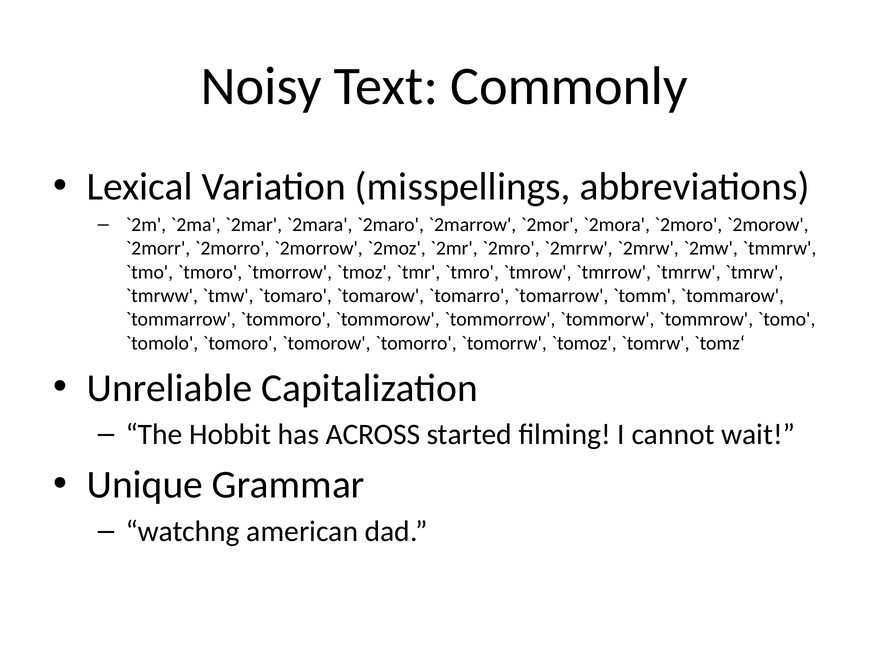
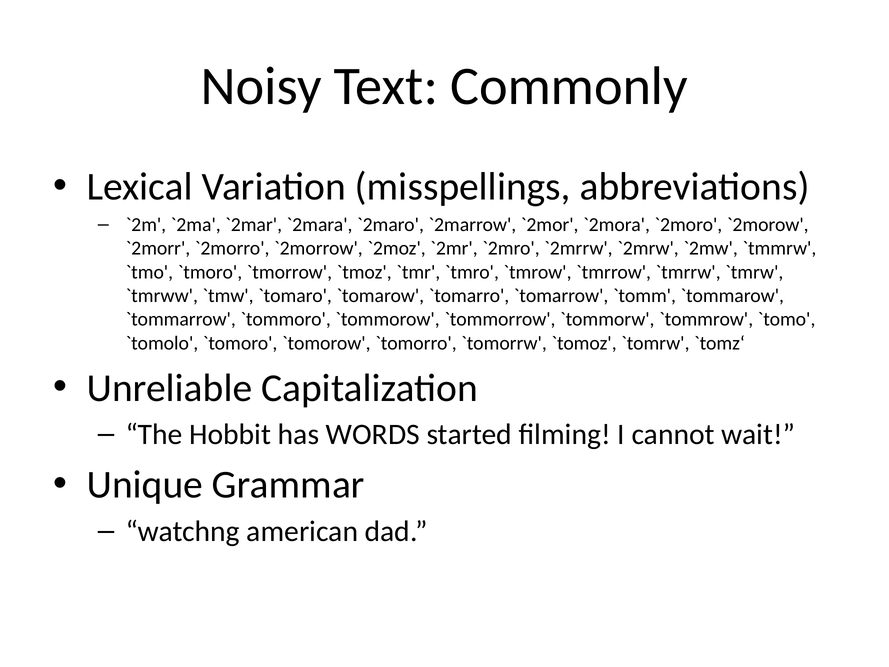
ACROSS: ACROSS -> WORDS (373, 435)
